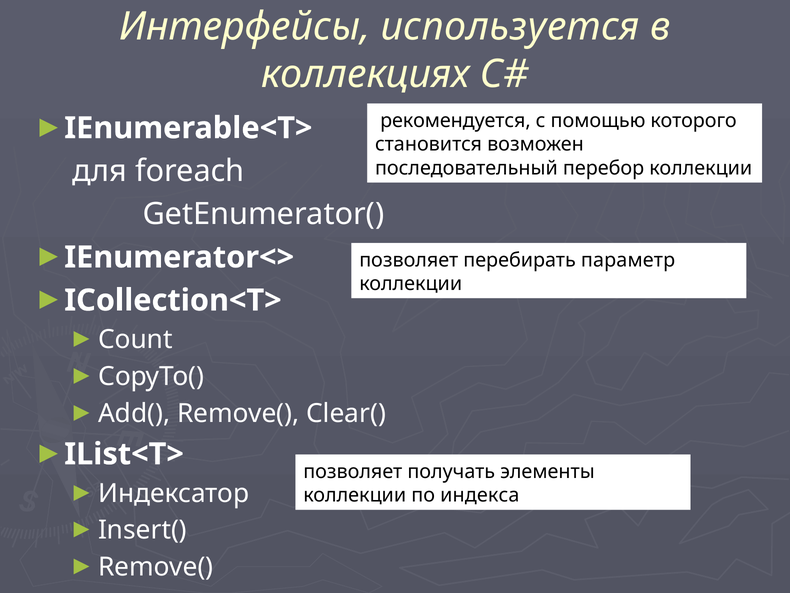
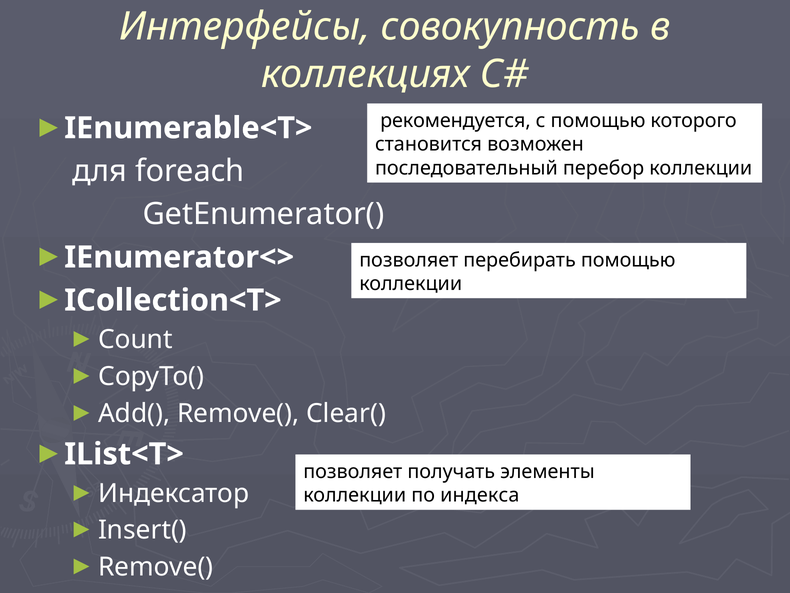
используется: используется -> совокупность (510, 27)
перебирать параметр: параметр -> помощью (628, 260)
